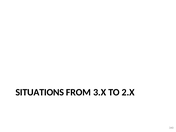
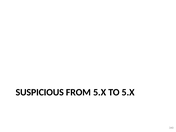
SITUATIONS: SITUATIONS -> SUSPICIOUS (40, 92)
FROM 3.X: 3.X -> 5.X (100, 92)
TO 2.X: 2.X -> 5.X (128, 92)
